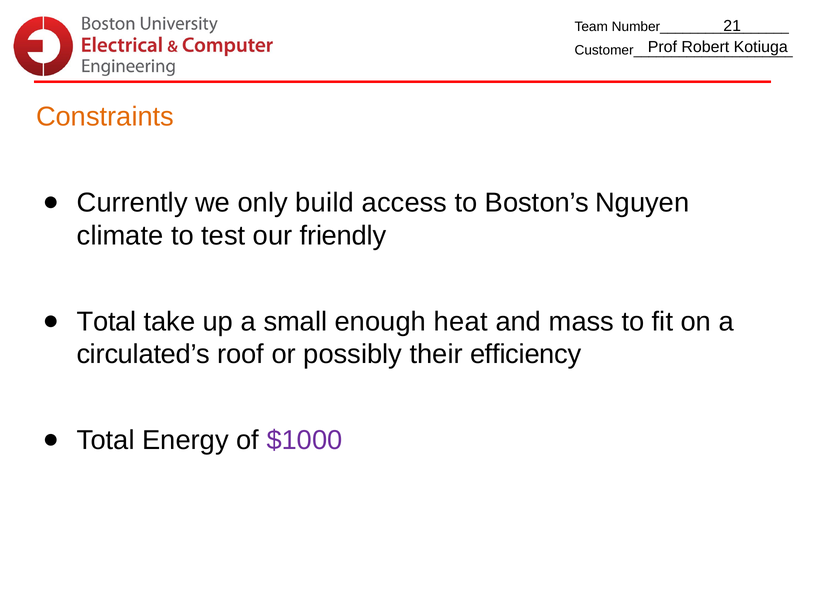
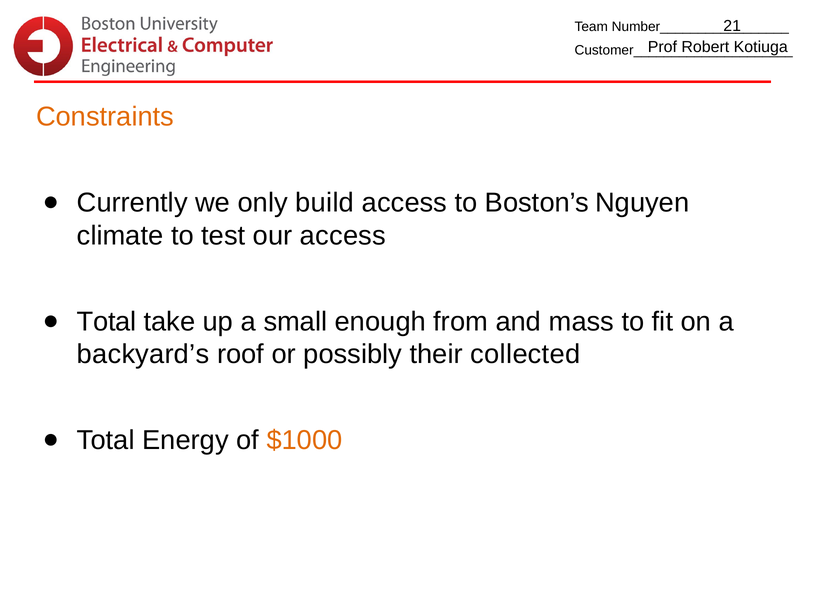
our friendly: friendly -> access (343, 236)
heat: heat -> from (461, 322)
circulated’s: circulated’s -> backyard’s (143, 354)
efficiency: efficiency -> collected (525, 354)
$1000 colour: purple -> orange (304, 440)
